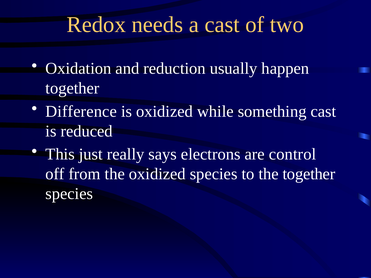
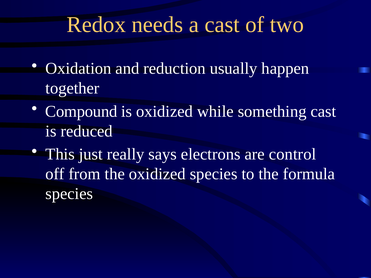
Difference: Difference -> Compound (81, 111)
the together: together -> formula (309, 174)
